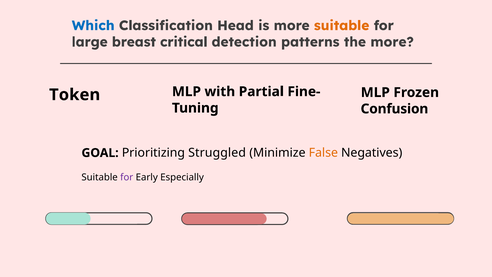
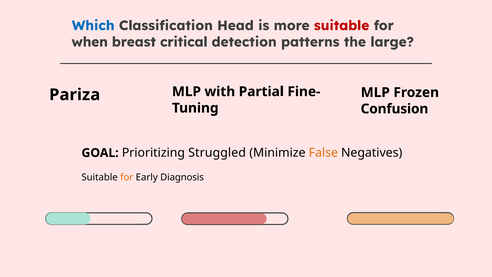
suitable colour: orange -> red (342, 26)
large: large -> when (90, 42)
the more: more -> large (392, 42)
Token: Token -> Pariza (75, 95)
for colour: purple -> orange (127, 177)
Especially: Especially -> Diagnosis (182, 177)
